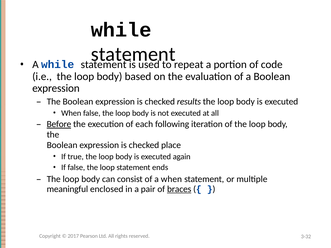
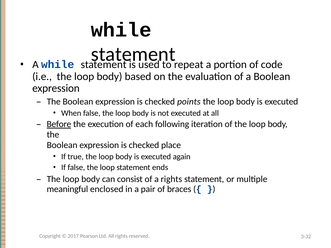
results: results -> points (189, 102)
a when: when -> rights (171, 179)
braces underline: present -> none (179, 189)
